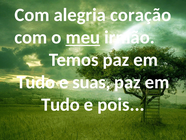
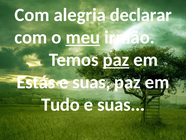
coração: coração -> declarar (141, 15)
paz underline: none -> present (116, 60)
Tudo: Tudo -> Estás (36, 82)
pois: pois -> suas (121, 104)
